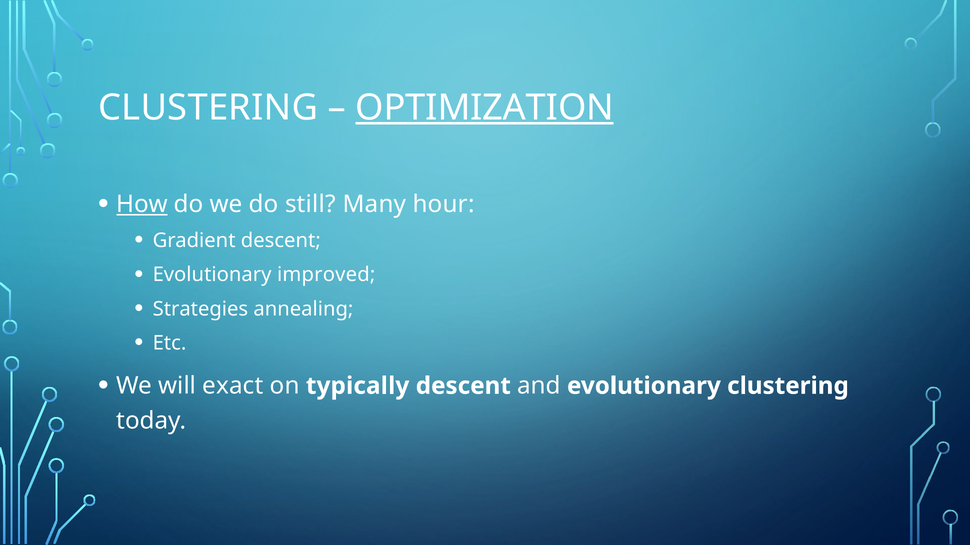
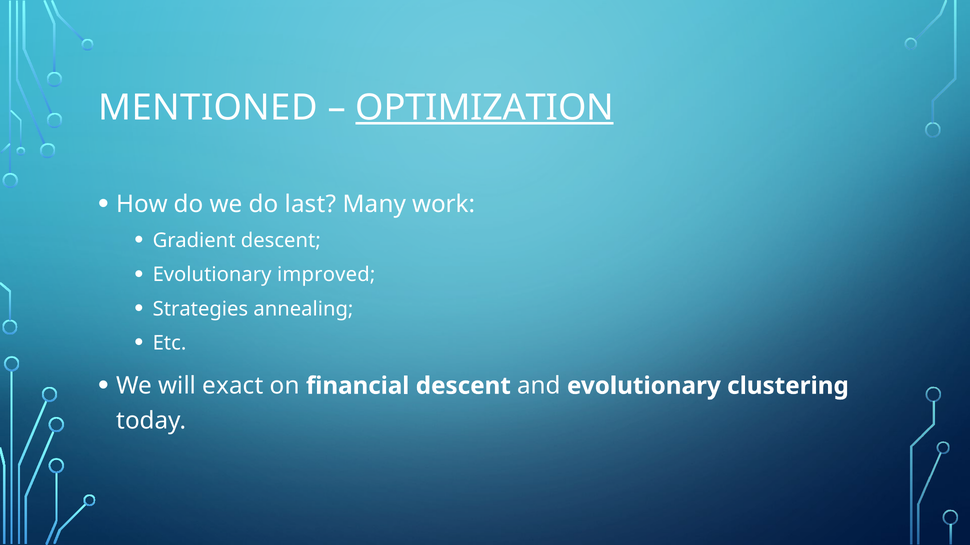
CLUSTERING: CLUSTERING -> MENTIONED (208, 108)
How underline: present -> none (142, 205)
still: still -> last (311, 205)
hour: hour -> work (444, 205)
typically: typically -> financial (358, 386)
